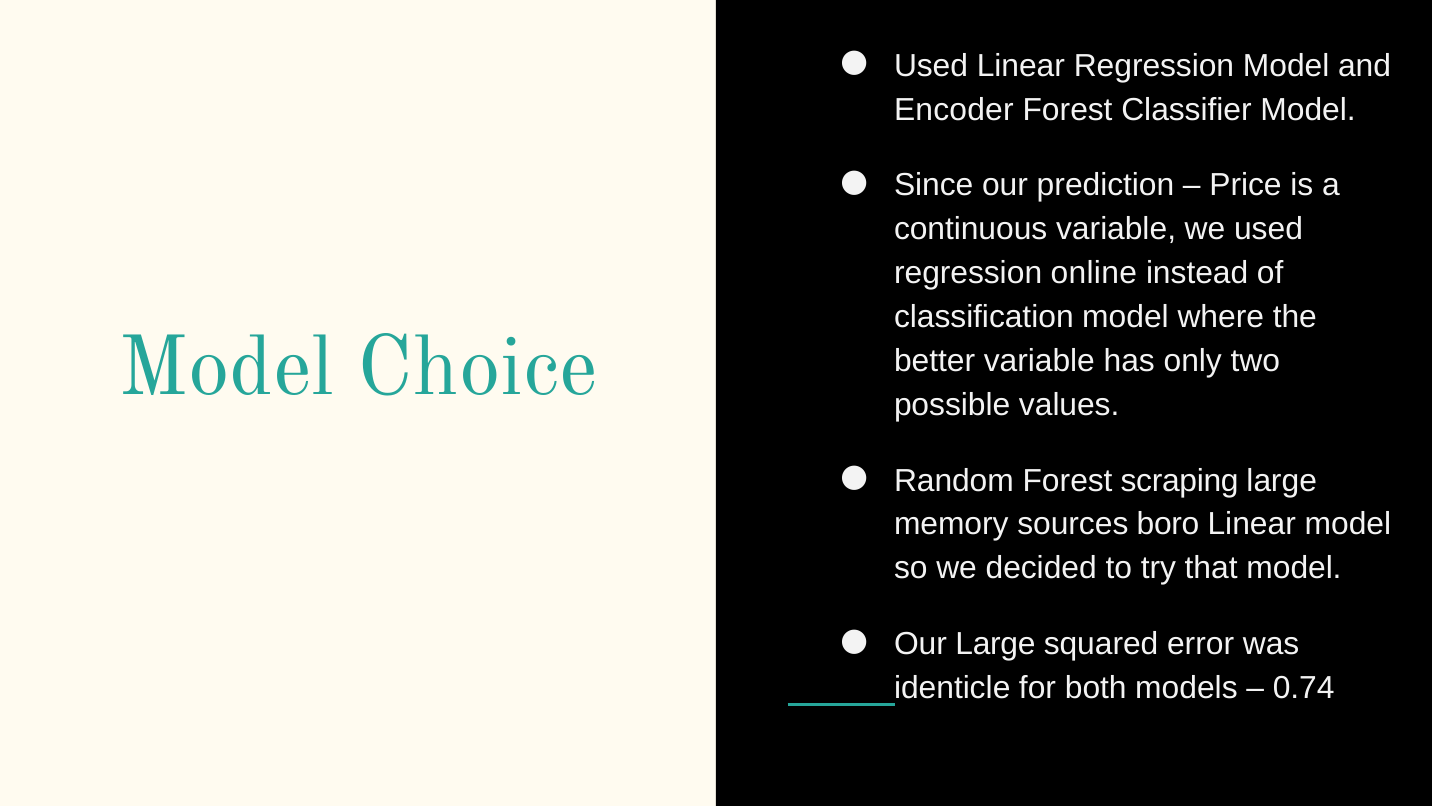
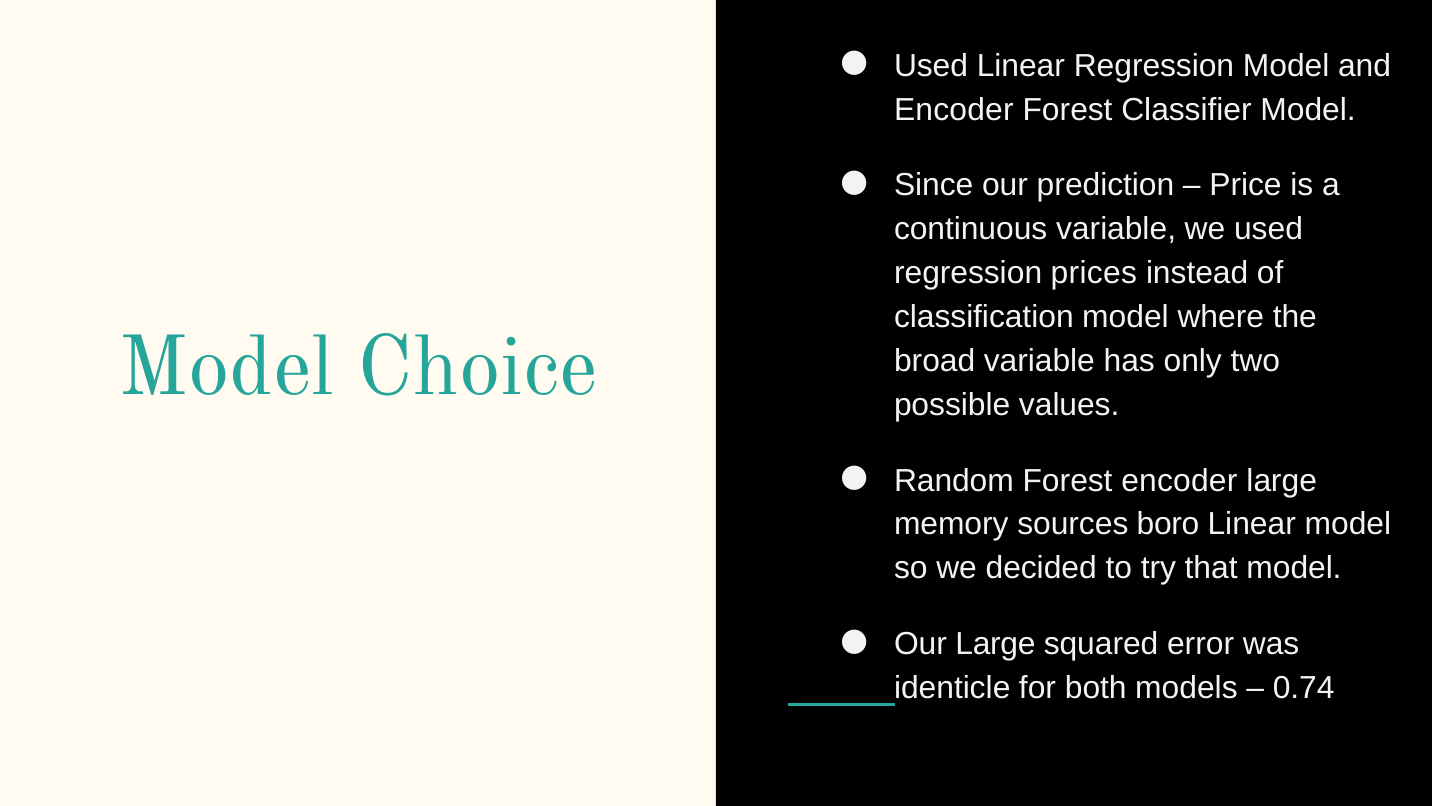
online: online -> prices (1094, 273)
better: better -> broad (935, 361)
Forest scraping: scraping -> encoder (1179, 480)
